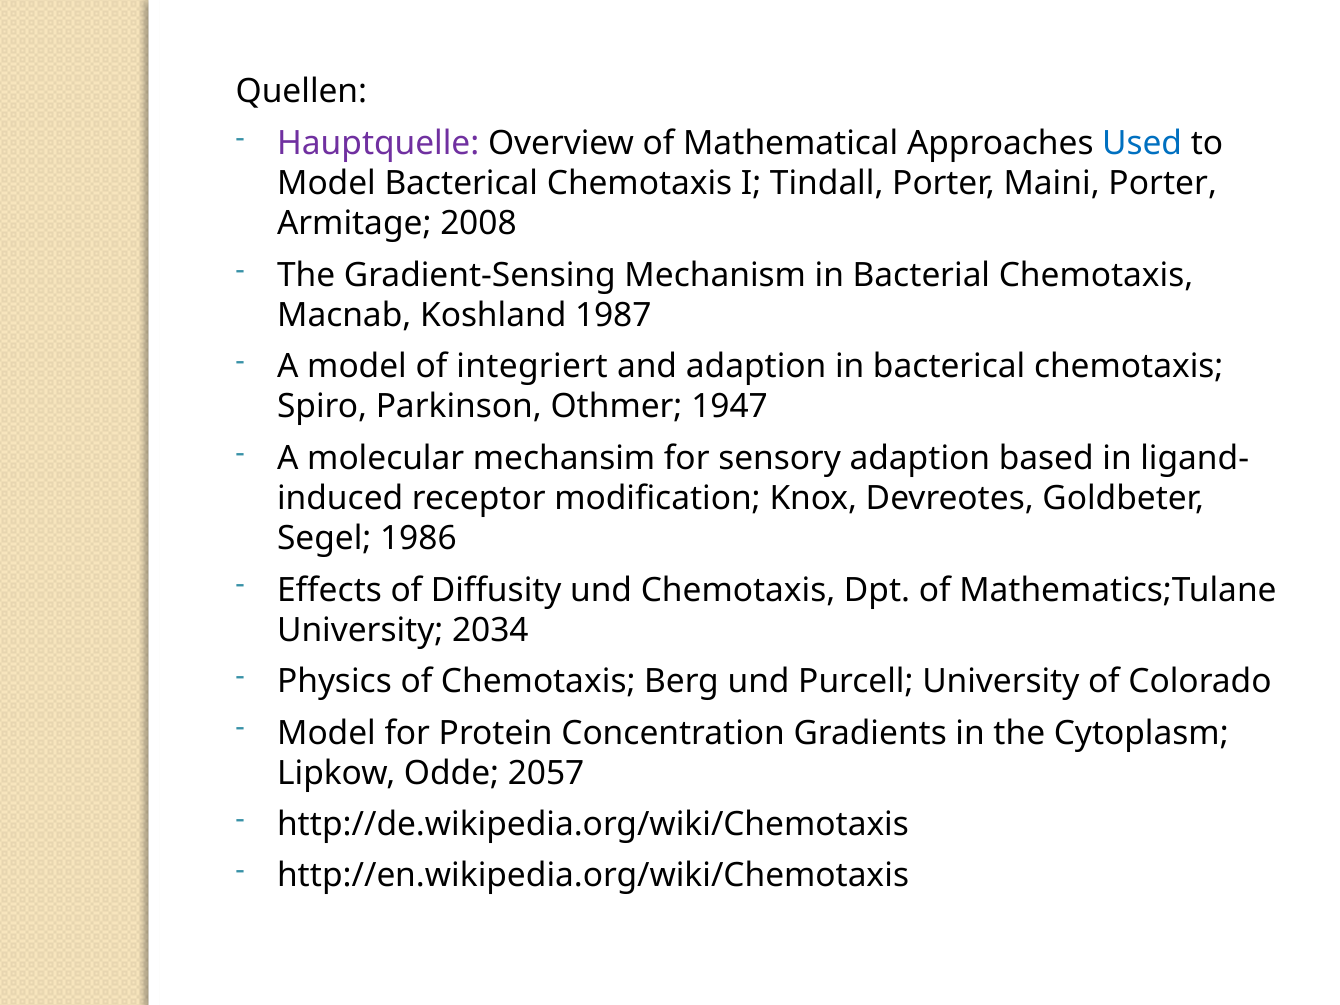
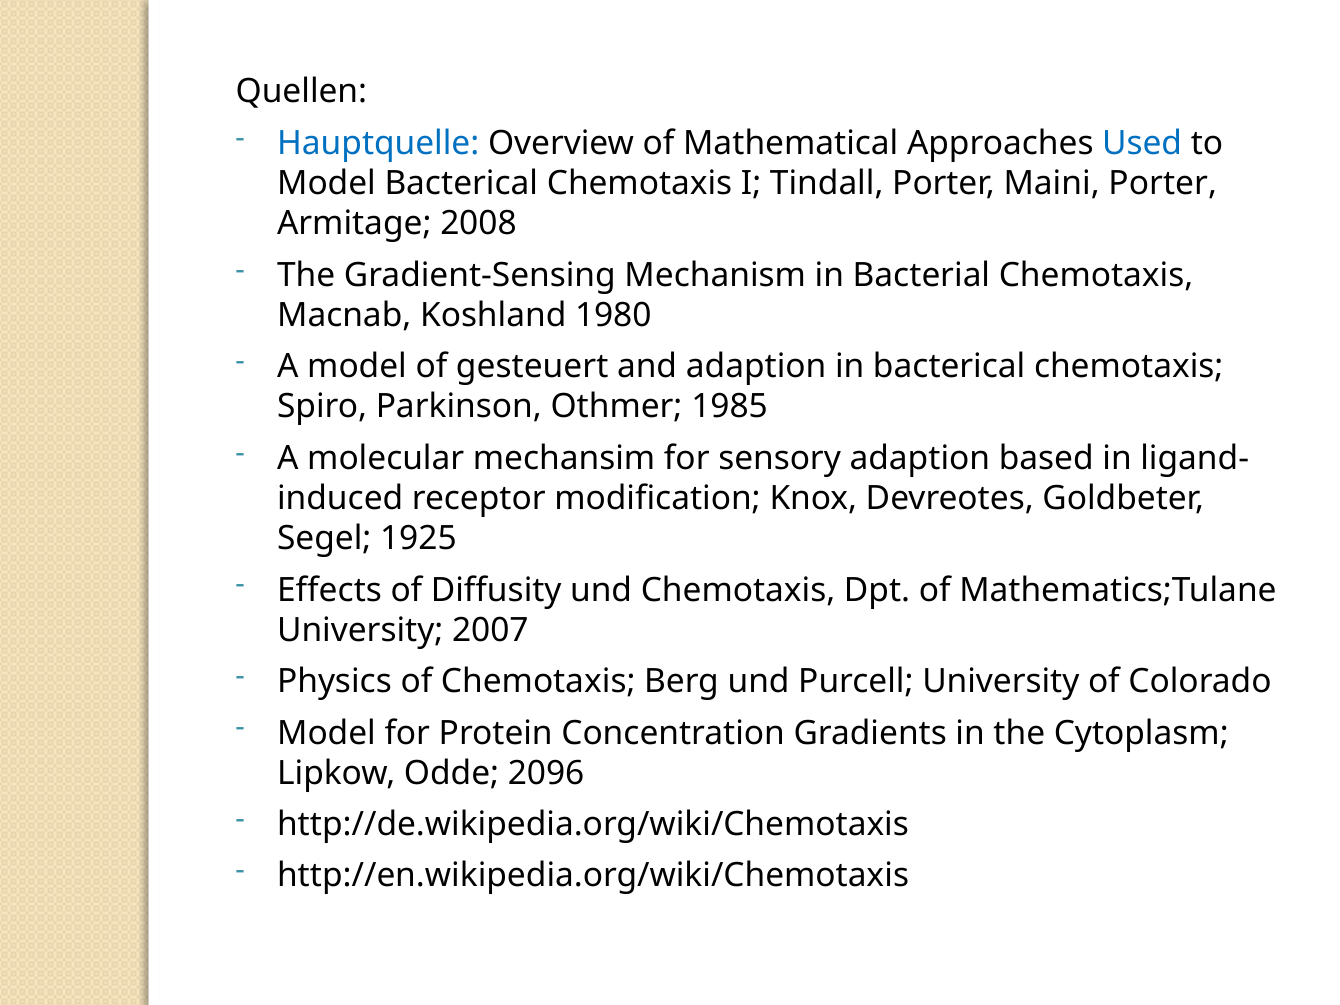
Hauptquelle colour: purple -> blue (378, 143)
1987: 1987 -> 1980 (613, 315)
integriert: integriert -> gesteuert (532, 367)
1947: 1947 -> 1985 (730, 407)
1986: 1986 -> 1925 (418, 539)
2034: 2034 -> 2007 (490, 630)
2057: 2057 -> 2096 (546, 773)
